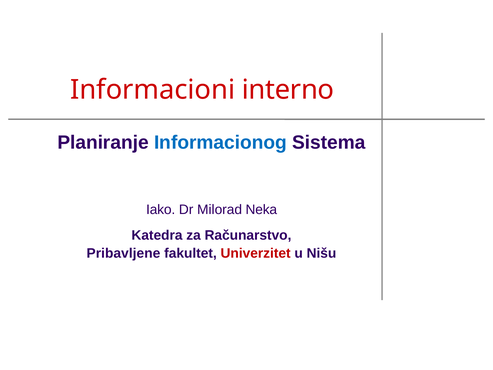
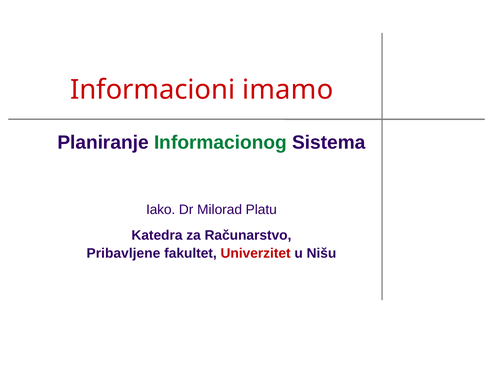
interno: interno -> imamo (288, 90)
Informacionog colour: blue -> green (220, 142)
Neka: Neka -> Platu (261, 210)
